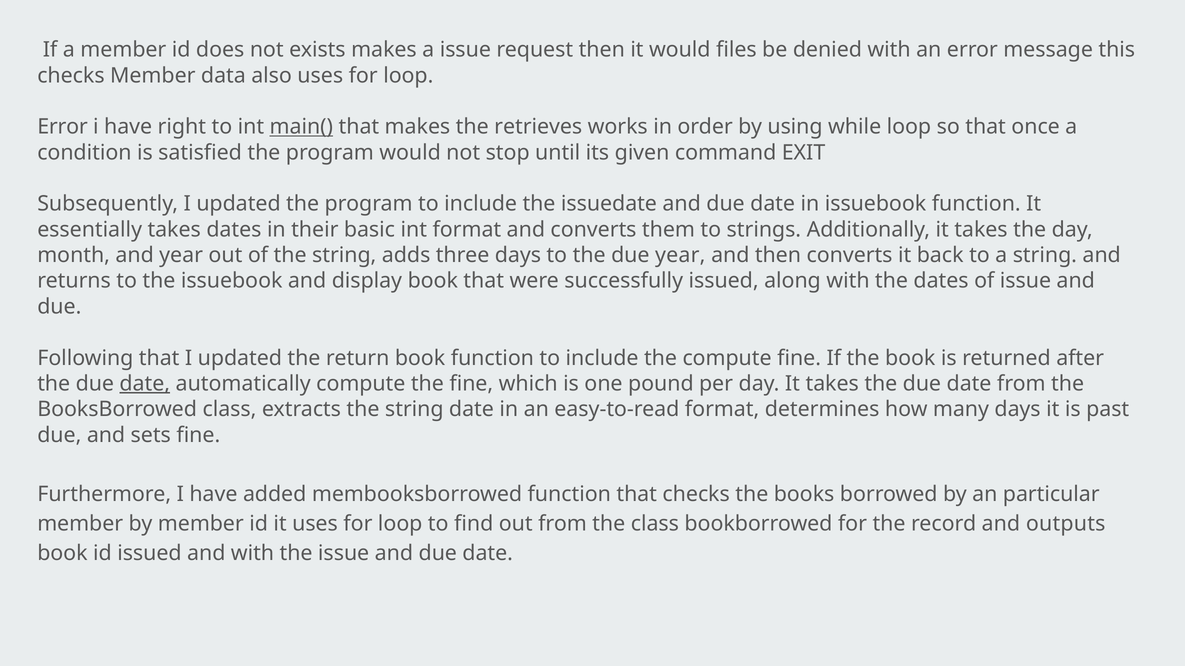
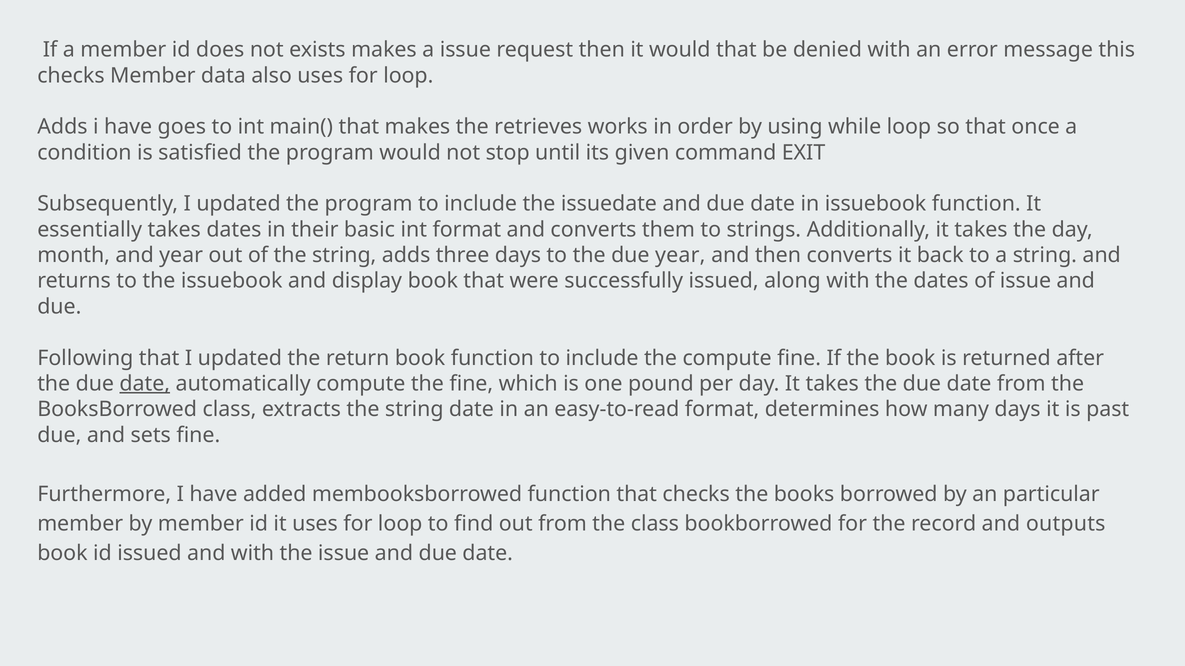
would files: files -> that (736, 50)
Error: Error -> Adds (62, 127)
right: right -> goes (182, 127)
main( underline: present -> none (301, 127)
